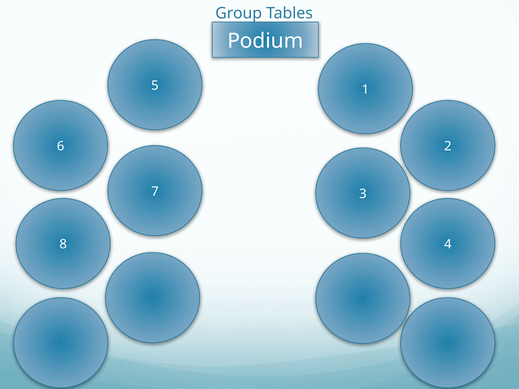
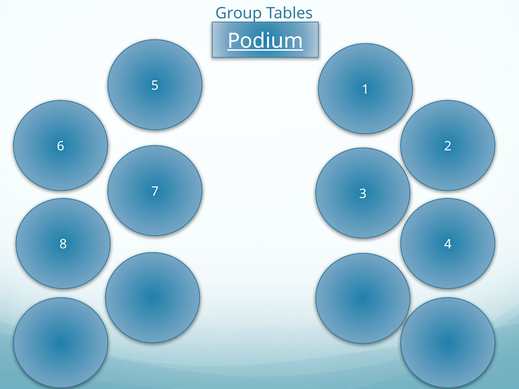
Podium underline: none -> present (265, 41)
